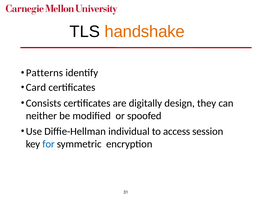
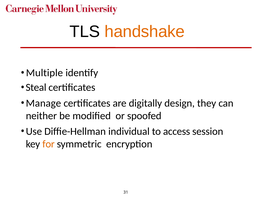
Patterns: Patterns -> Multiple (44, 73)
Card: Card -> Steal (36, 87)
Consists: Consists -> Manage (43, 103)
for colour: blue -> orange (49, 144)
